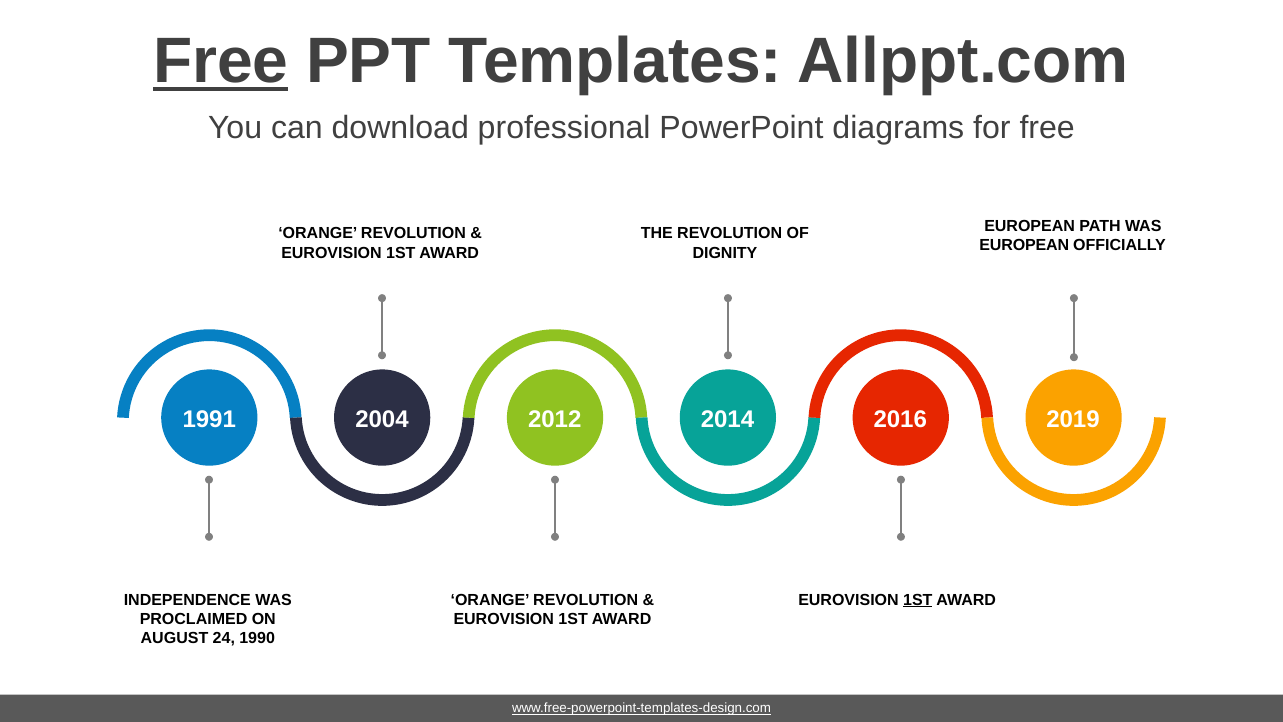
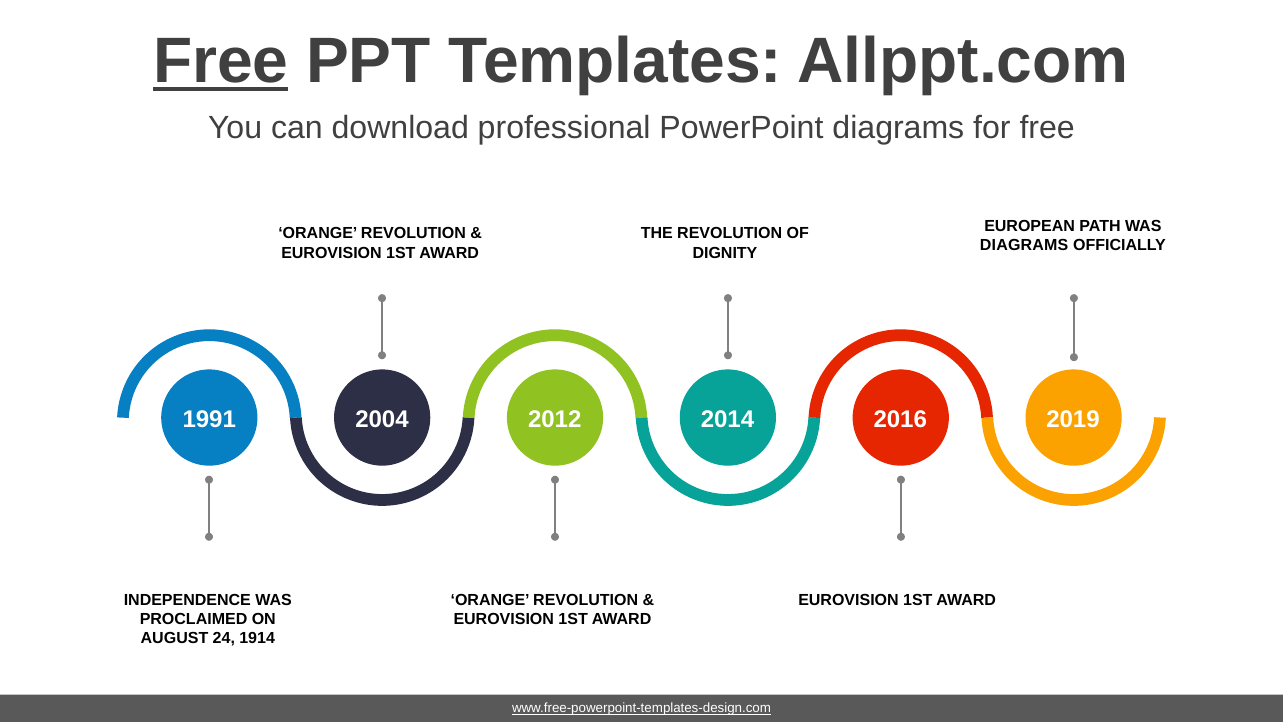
EUROPEAN: EUROPEAN -> DIAGRAMS (1024, 245)
1ST underline: present -> none (918, 599)
1990: 1990 -> 1914 (257, 638)
